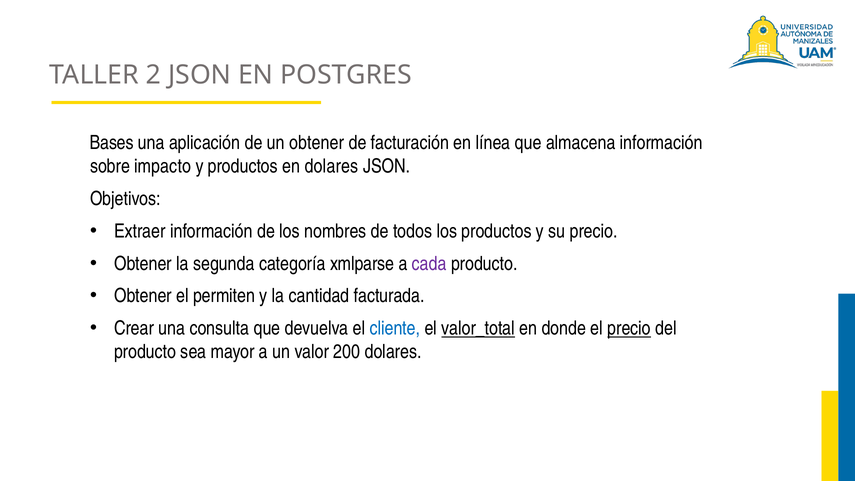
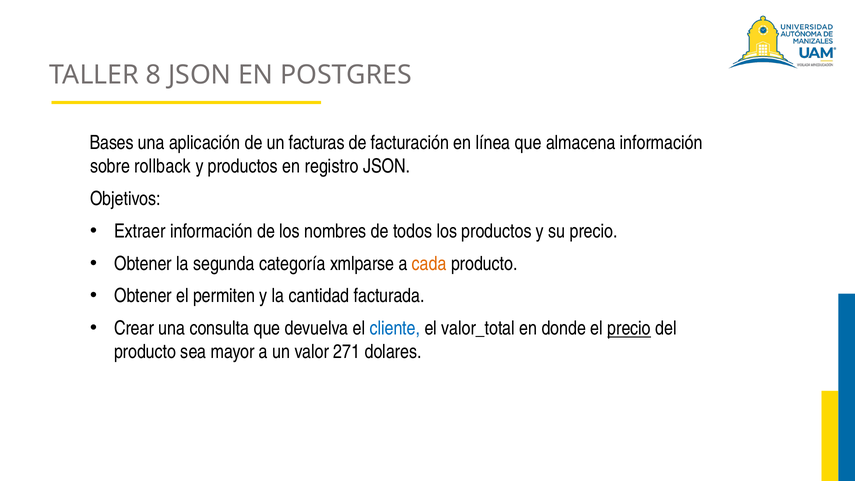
2: 2 -> 8 (153, 75)
un obtener: obtener -> facturas (317, 143)
impacto: impacto -> rollback (163, 166)
en dolares: dolares -> registro (332, 166)
cada colour: purple -> orange (429, 264)
valor_total underline: present -> none (478, 328)
200: 200 -> 271 (347, 352)
